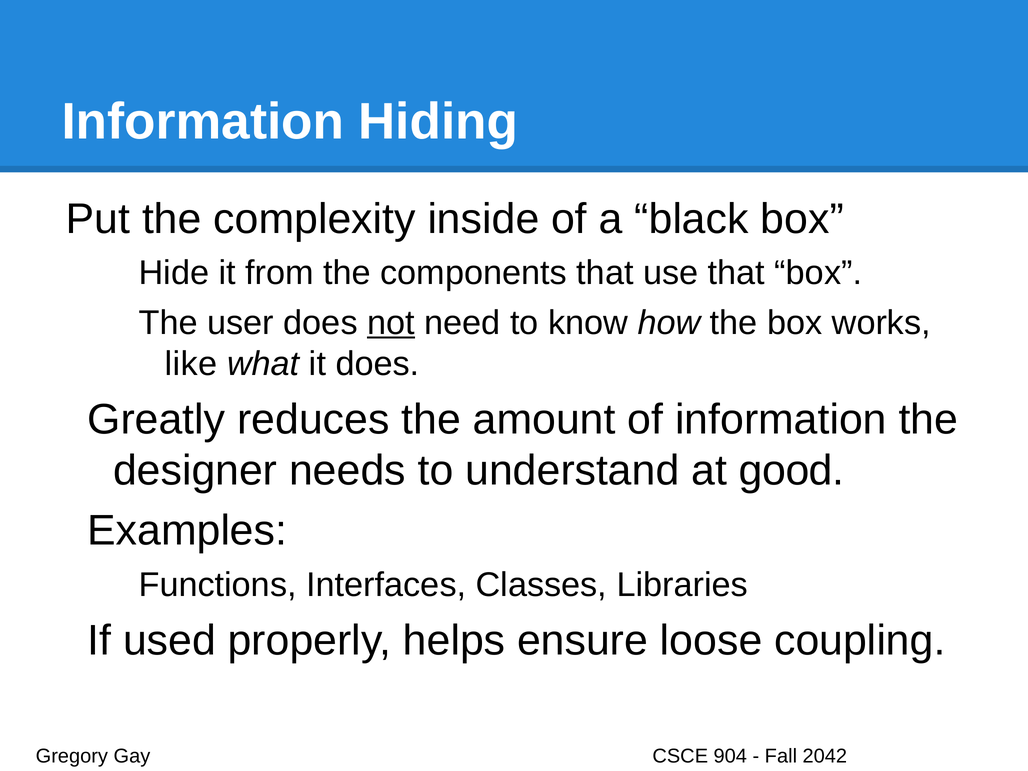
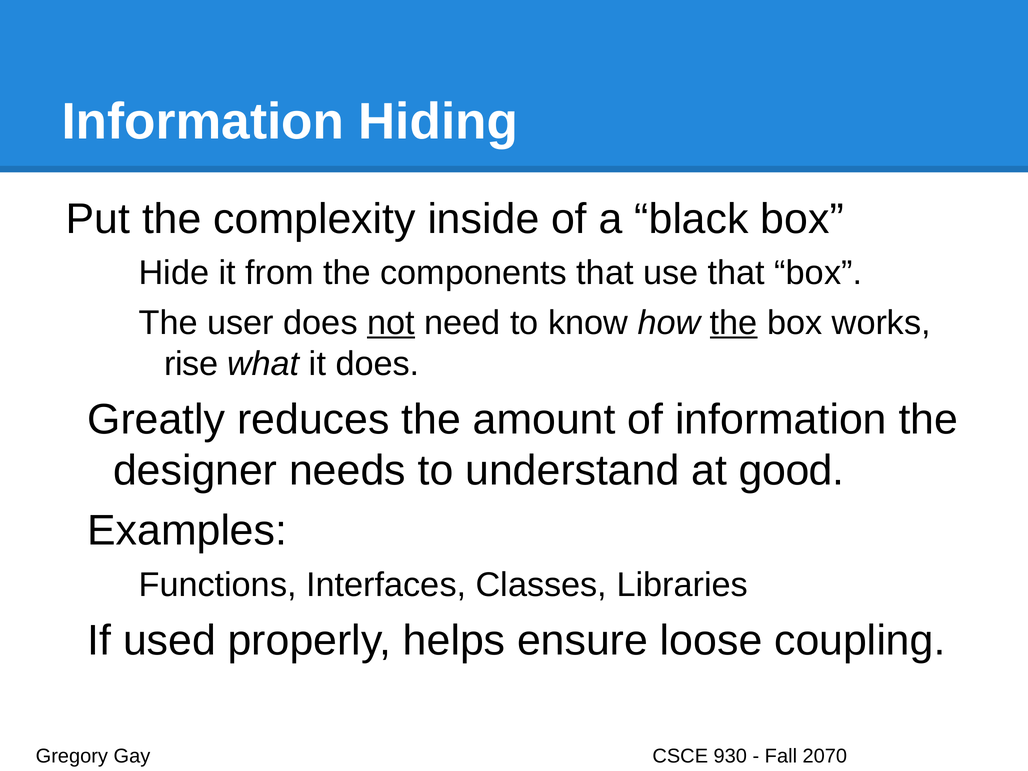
the underline: none -> present (734, 323)
like: like -> rise (191, 364)
904: 904 -> 930 (730, 756)
2042: 2042 -> 2070 (825, 756)
